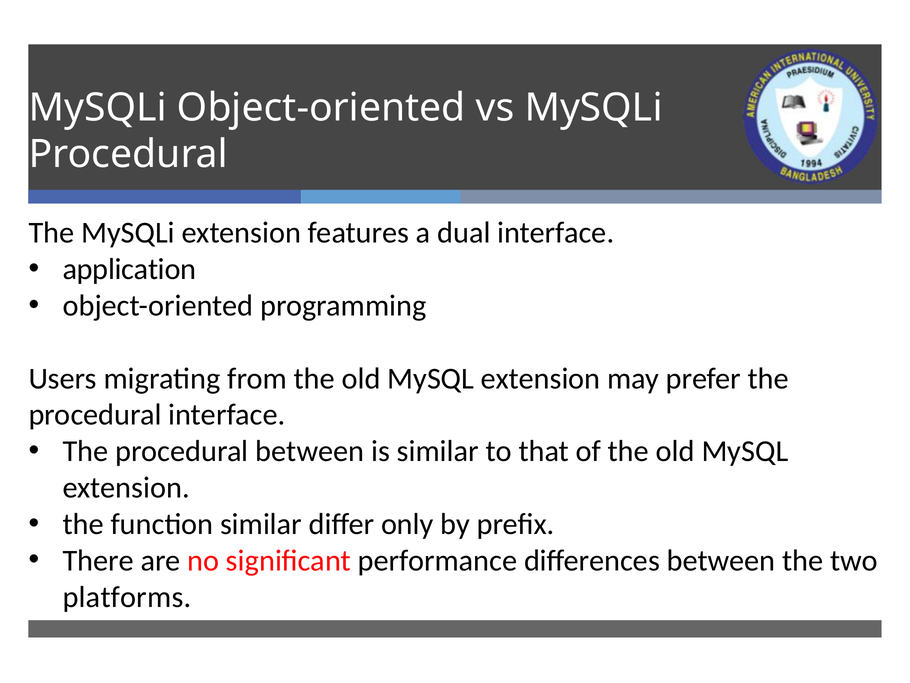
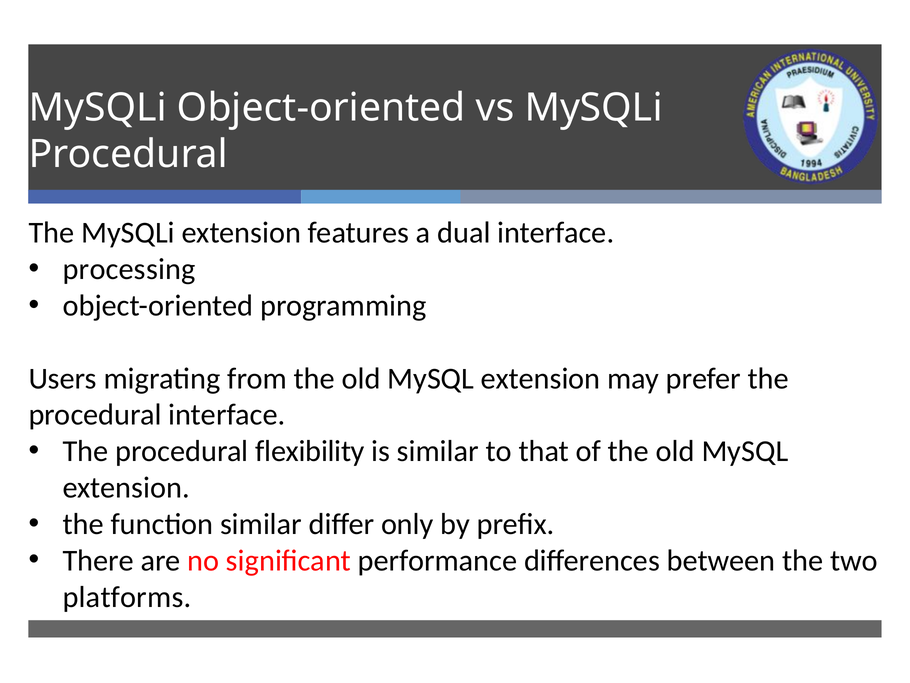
application: application -> processing (129, 269)
procedural between: between -> flexibility (310, 451)
